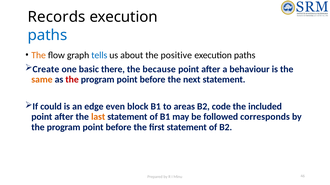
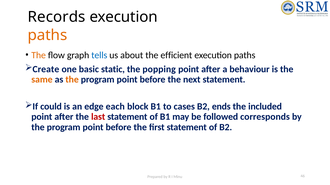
paths colour: blue -> orange (47, 35)
positive: positive -> efficient (176, 55)
there: there -> static (113, 69)
because: because -> popping (159, 69)
the colour: red -> orange (72, 80)
even: even -> each (115, 107)
areas: areas -> cases (184, 107)
code: code -> ends (221, 107)
last colour: orange -> red (98, 117)
